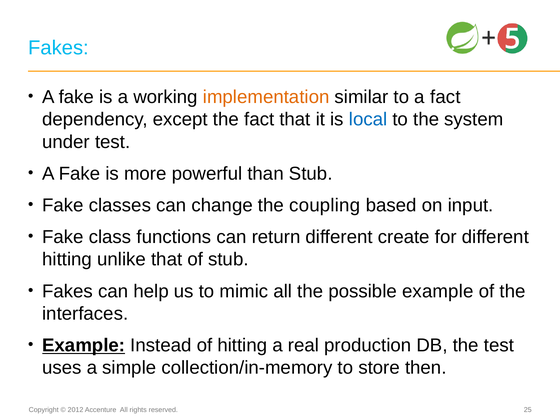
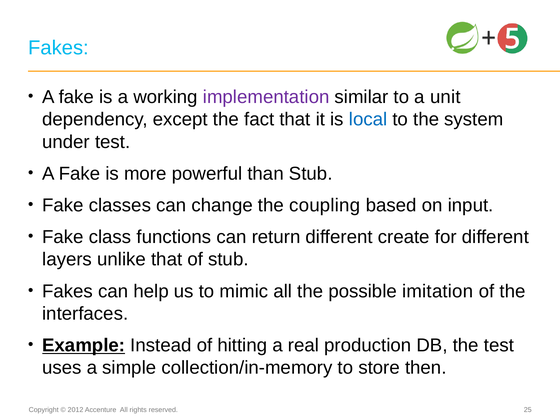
implementation colour: orange -> purple (266, 97)
a fact: fact -> unit (445, 97)
hitting: hitting -> layers (67, 259)
possible example: example -> imitation (438, 291)
